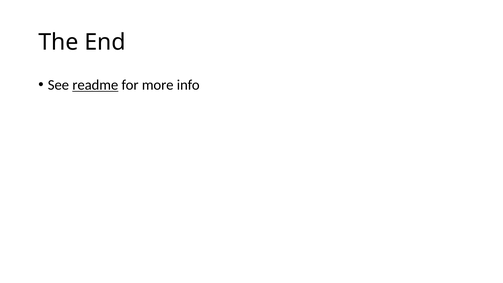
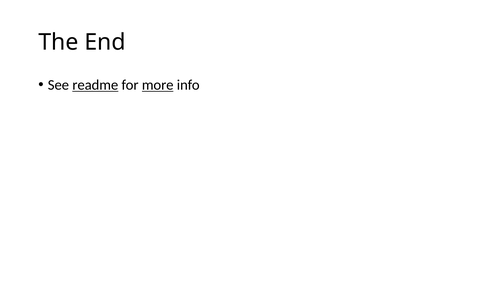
more underline: none -> present (158, 85)
